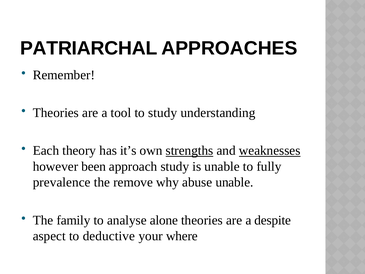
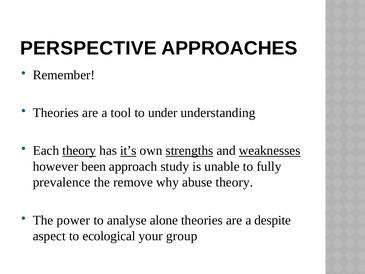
PATRIARCHAL: PATRIARCHAL -> PERSPECTIVE (88, 48)
to study: study -> under (163, 113)
theory underline: none -> present (79, 150)
it’s underline: none -> present (128, 150)
abuse unable: unable -> theory (234, 182)
family: family -> power (73, 220)
deductive: deductive -> ecological (109, 236)
where: where -> group (182, 236)
